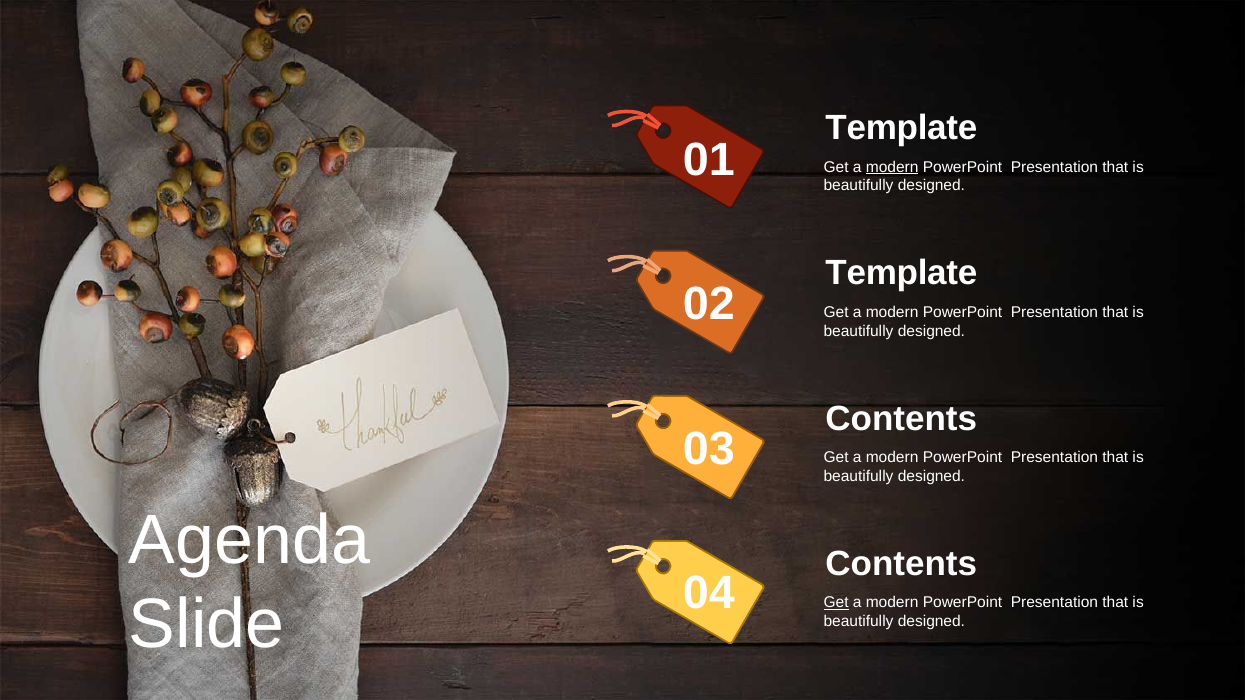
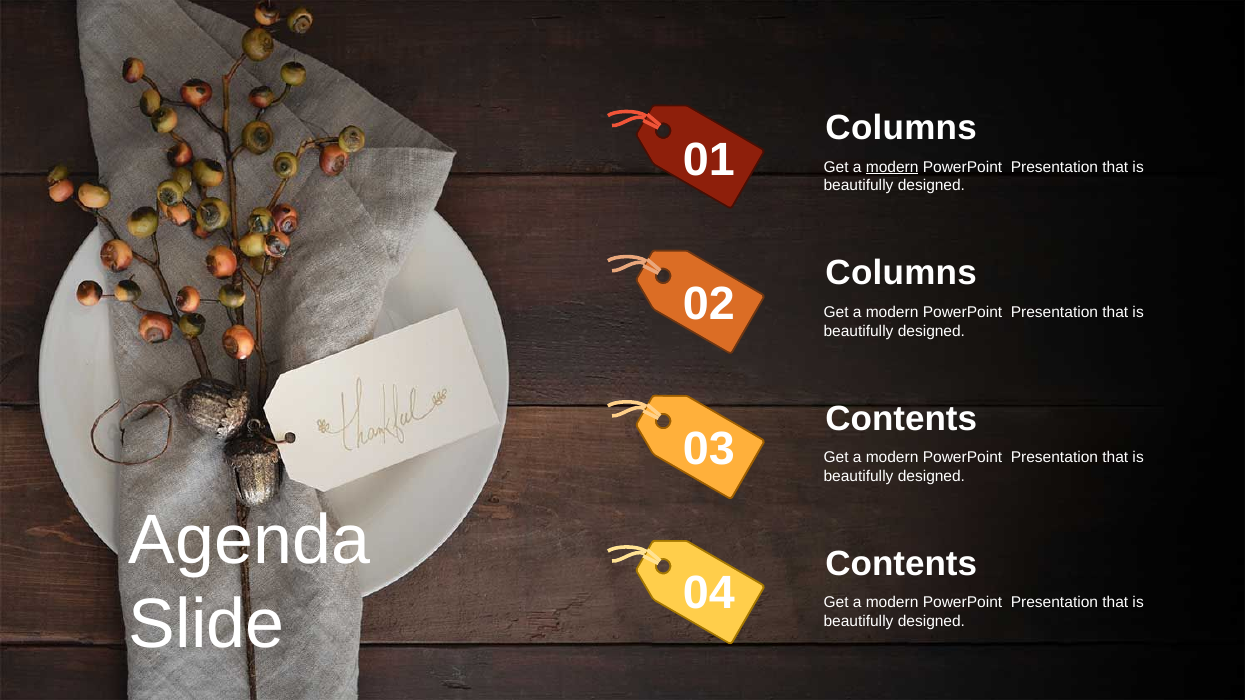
Template: Template -> Columns (901, 128)
Template: Template -> Columns (901, 274)
Get underline: present -> none (836, 603)
